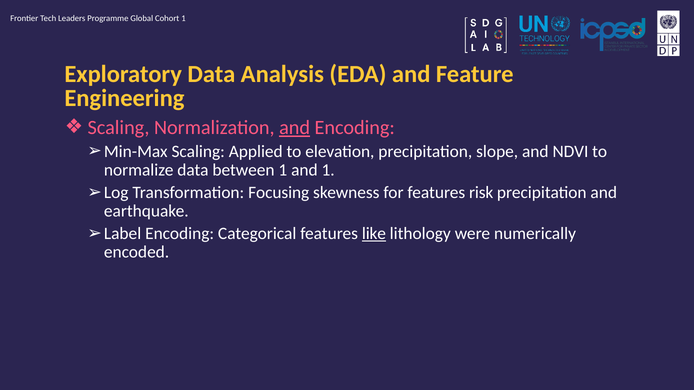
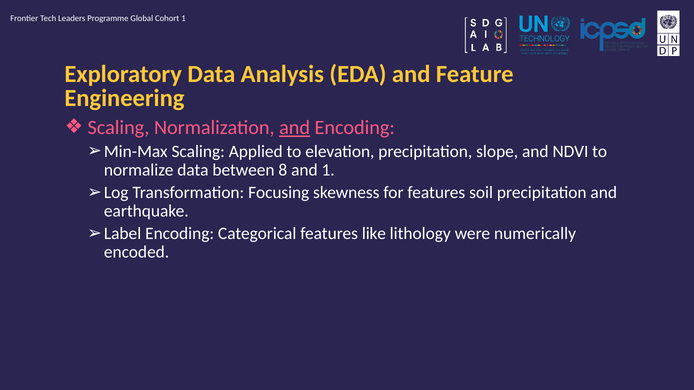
between 1: 1 -> 8 (283, 170)
risk: risk -> soil (481, 193)
like underline: present -> none (374, 234)
